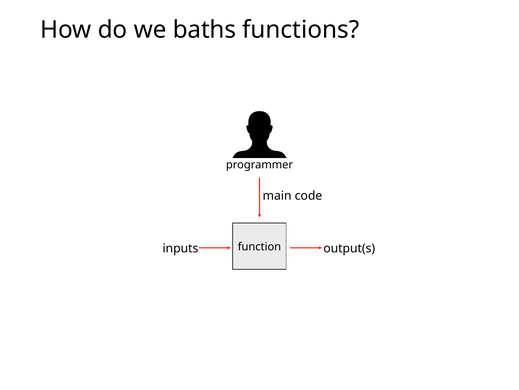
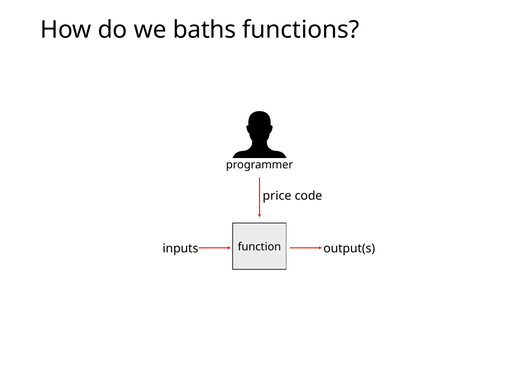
main: main -> price (277, 195)
